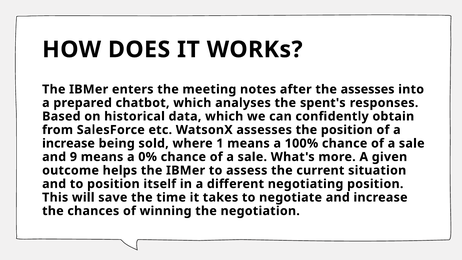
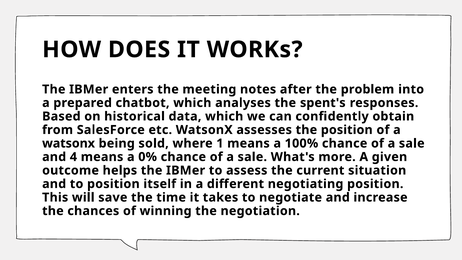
the assesses: assesses -> problem (367, 89)
increase: increase -> watsonx (69, 143)
9: 9 -> 4 (73, 157)
